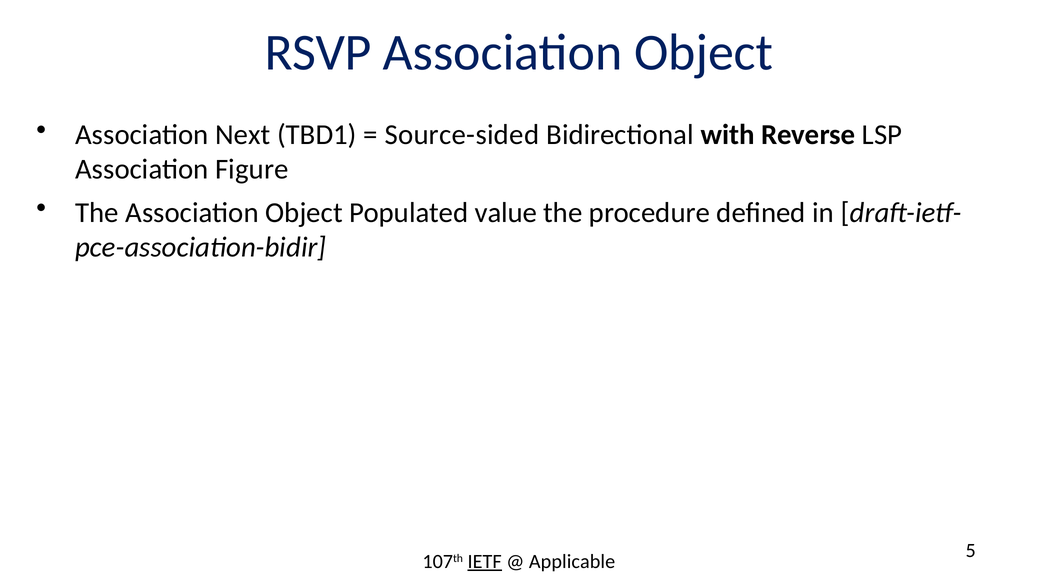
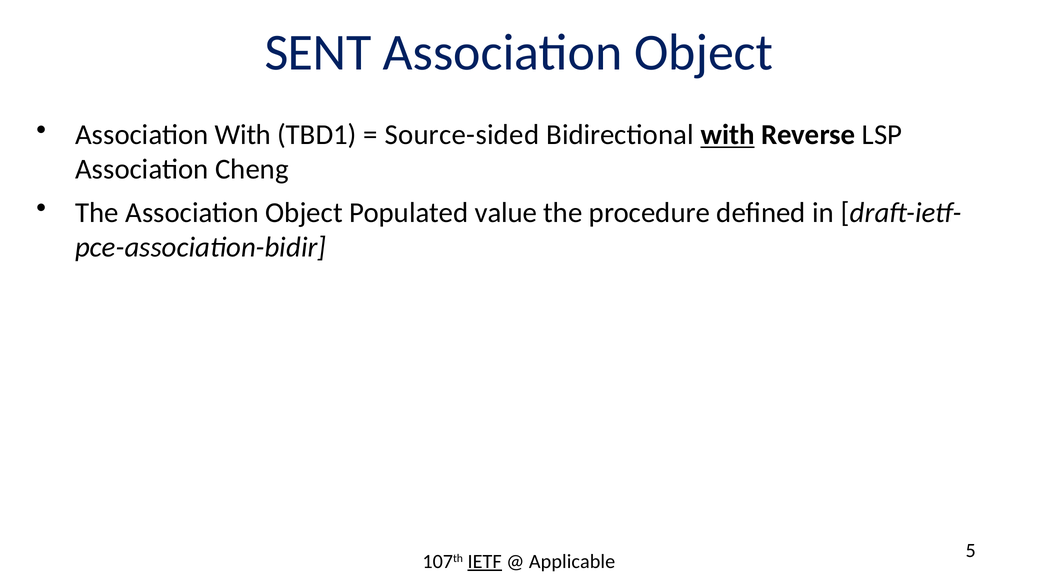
RSVP: RSVP -> SENT (318, 53)
Association Next: Next -> With (243, 135)
with underline: none -> present (728, 135)
Figure: Figure -> Cheng (252, 169)
